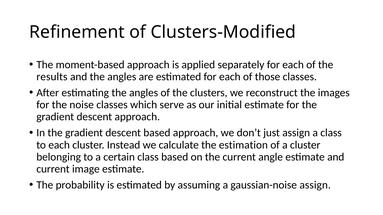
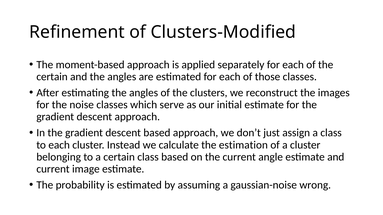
results: results -> certain (52, 77)
gaussian-noise assign: assign -> wrong (315, 185)
